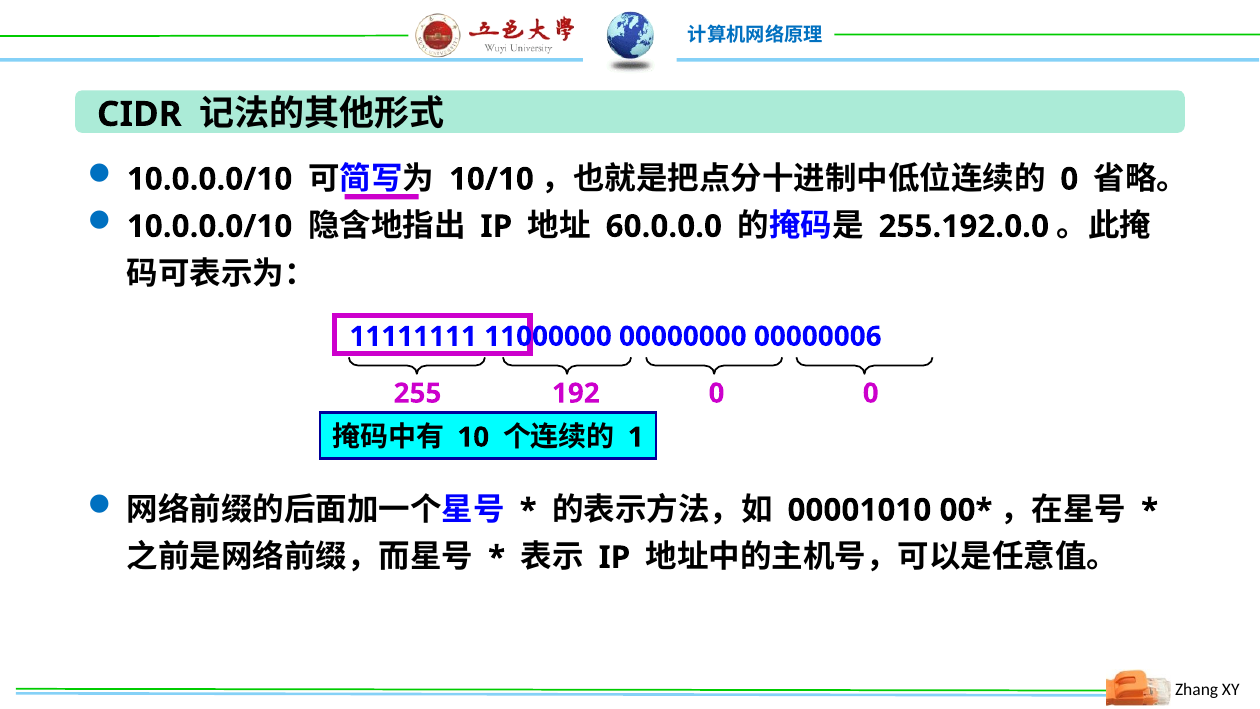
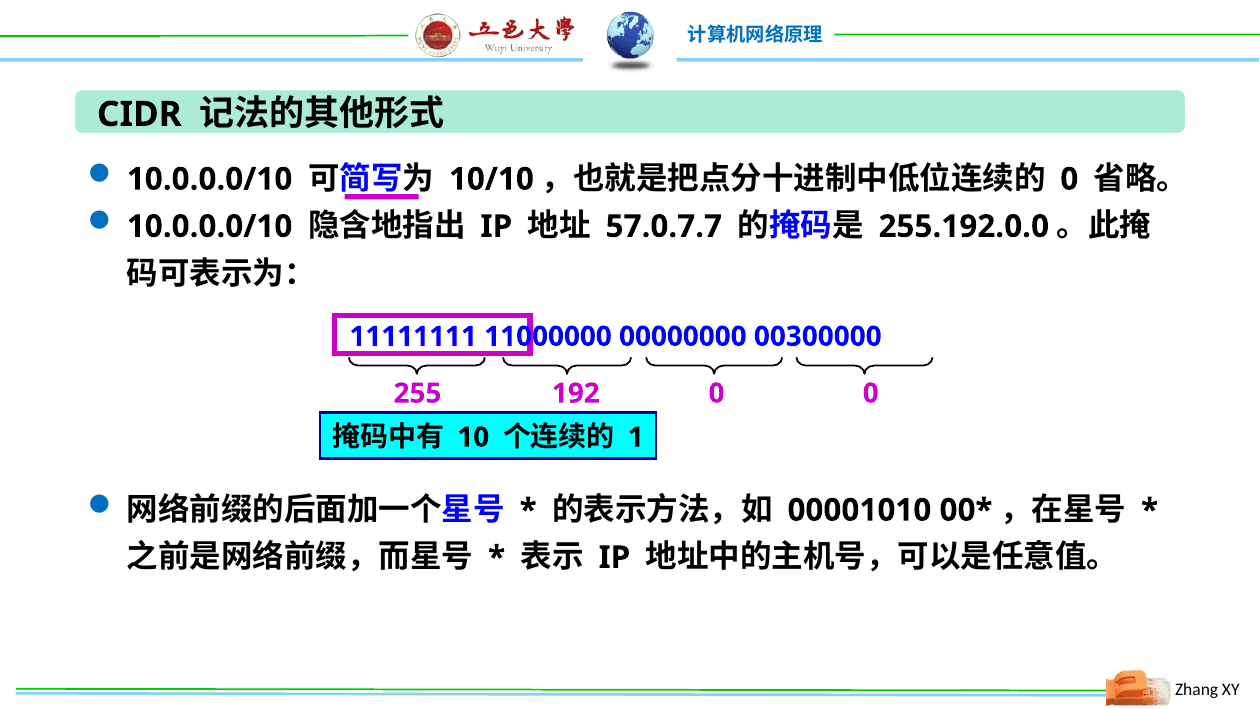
60.0.0.0: 60.0.0.0 -> 57.0.7.7 (664, 226)
00000006: 00000006 -> 00300000 (818, 336)
